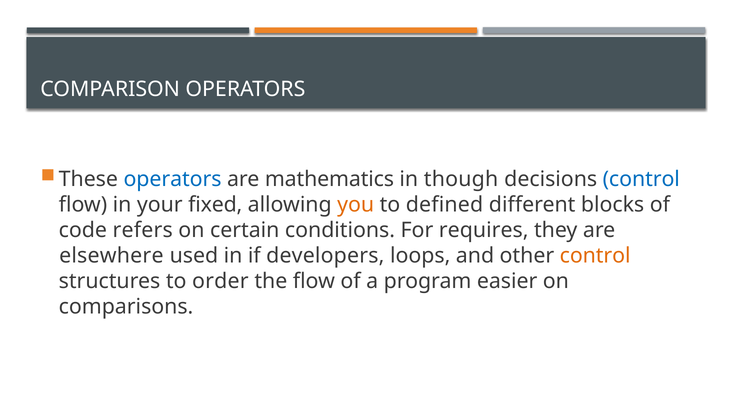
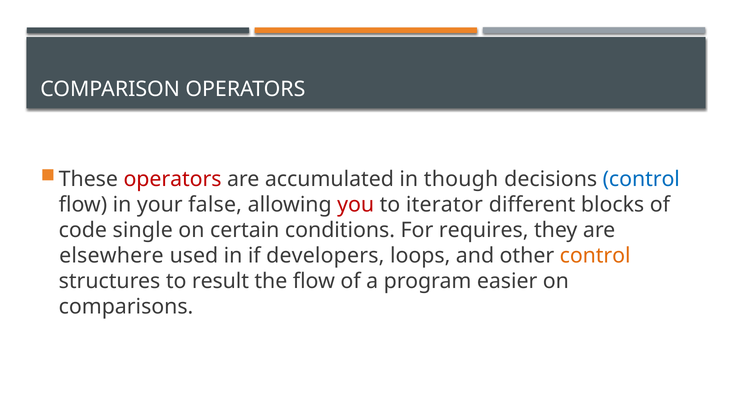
operators colour: blue -> red (173, 179)
mathematics: mathematics -> accumulated (329, 179)
fixed: fixed -> false (215, 204)
you colour: orange -> red (356, 204)
defined: defined -> iterator (444, 204)
refers: refers -> single (143, 230)
order: order -> result (220, 281)
